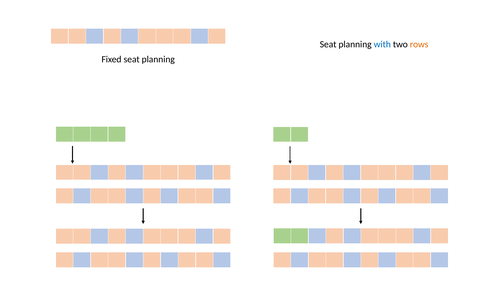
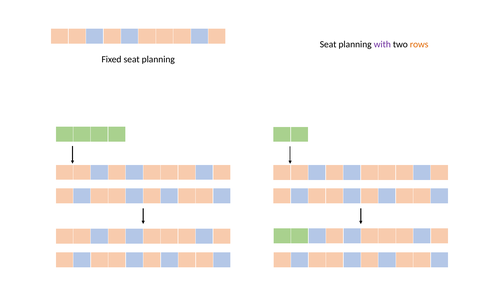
with colour: blue -> purple (382, 44)
